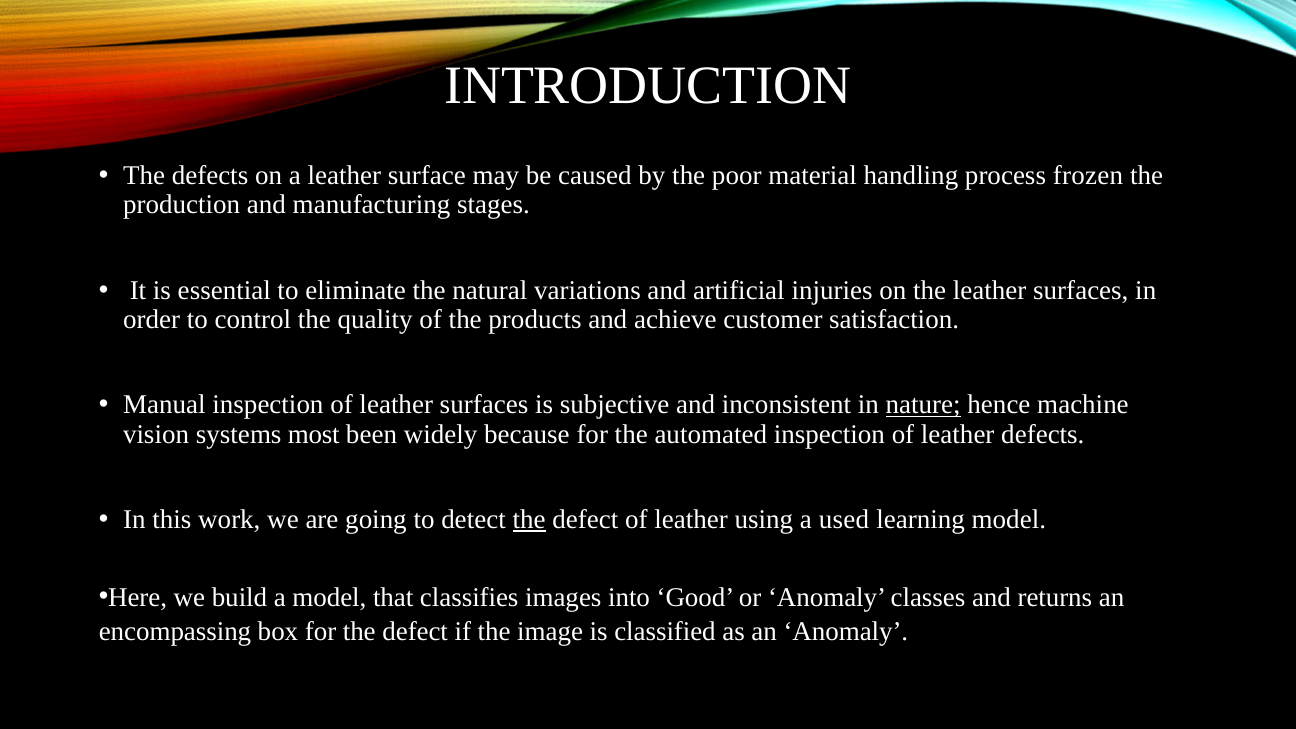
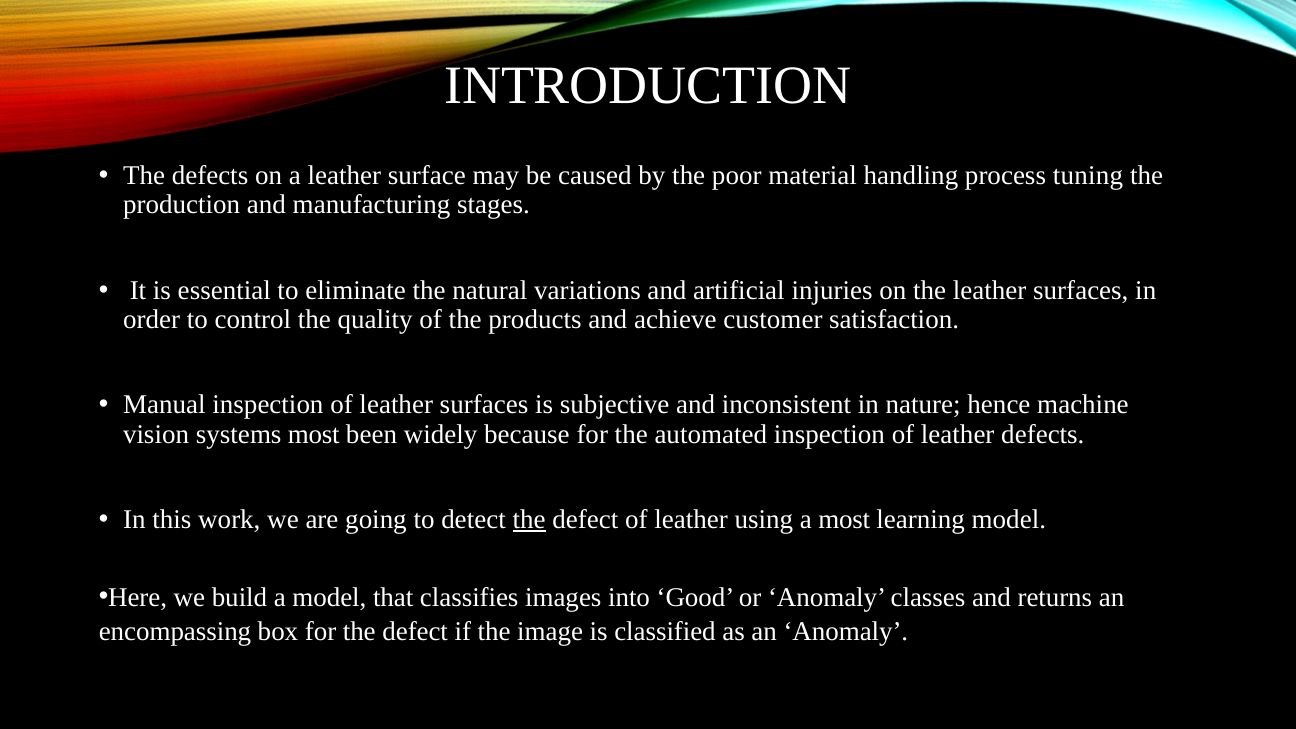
frozen: frozen -> tuning (1088, 176)
nature underline: present -> none (923, 405)
a used: used -> most (844, 520)
